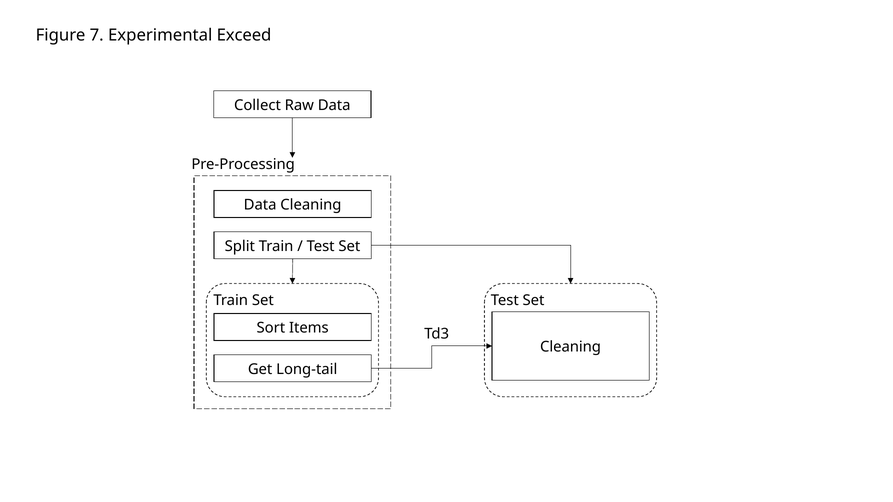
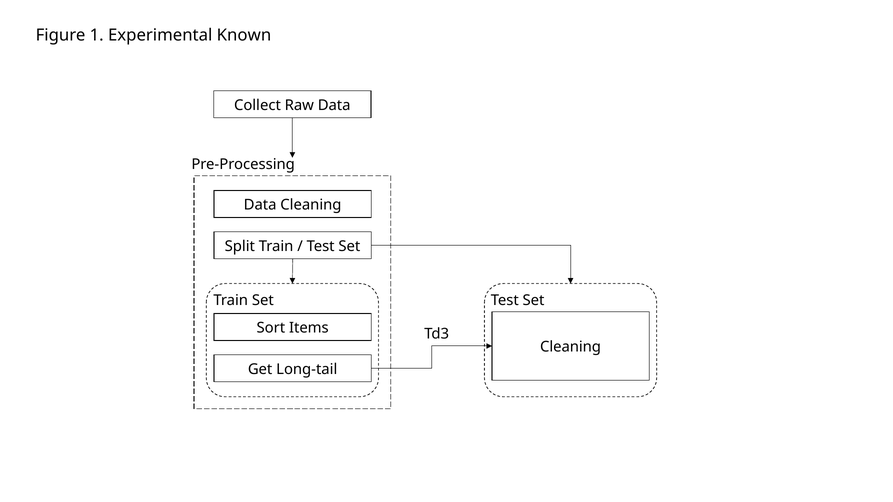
7: 7 -> 1 (97, 35)
Exceed: Exceed -> Known (244, 35)
